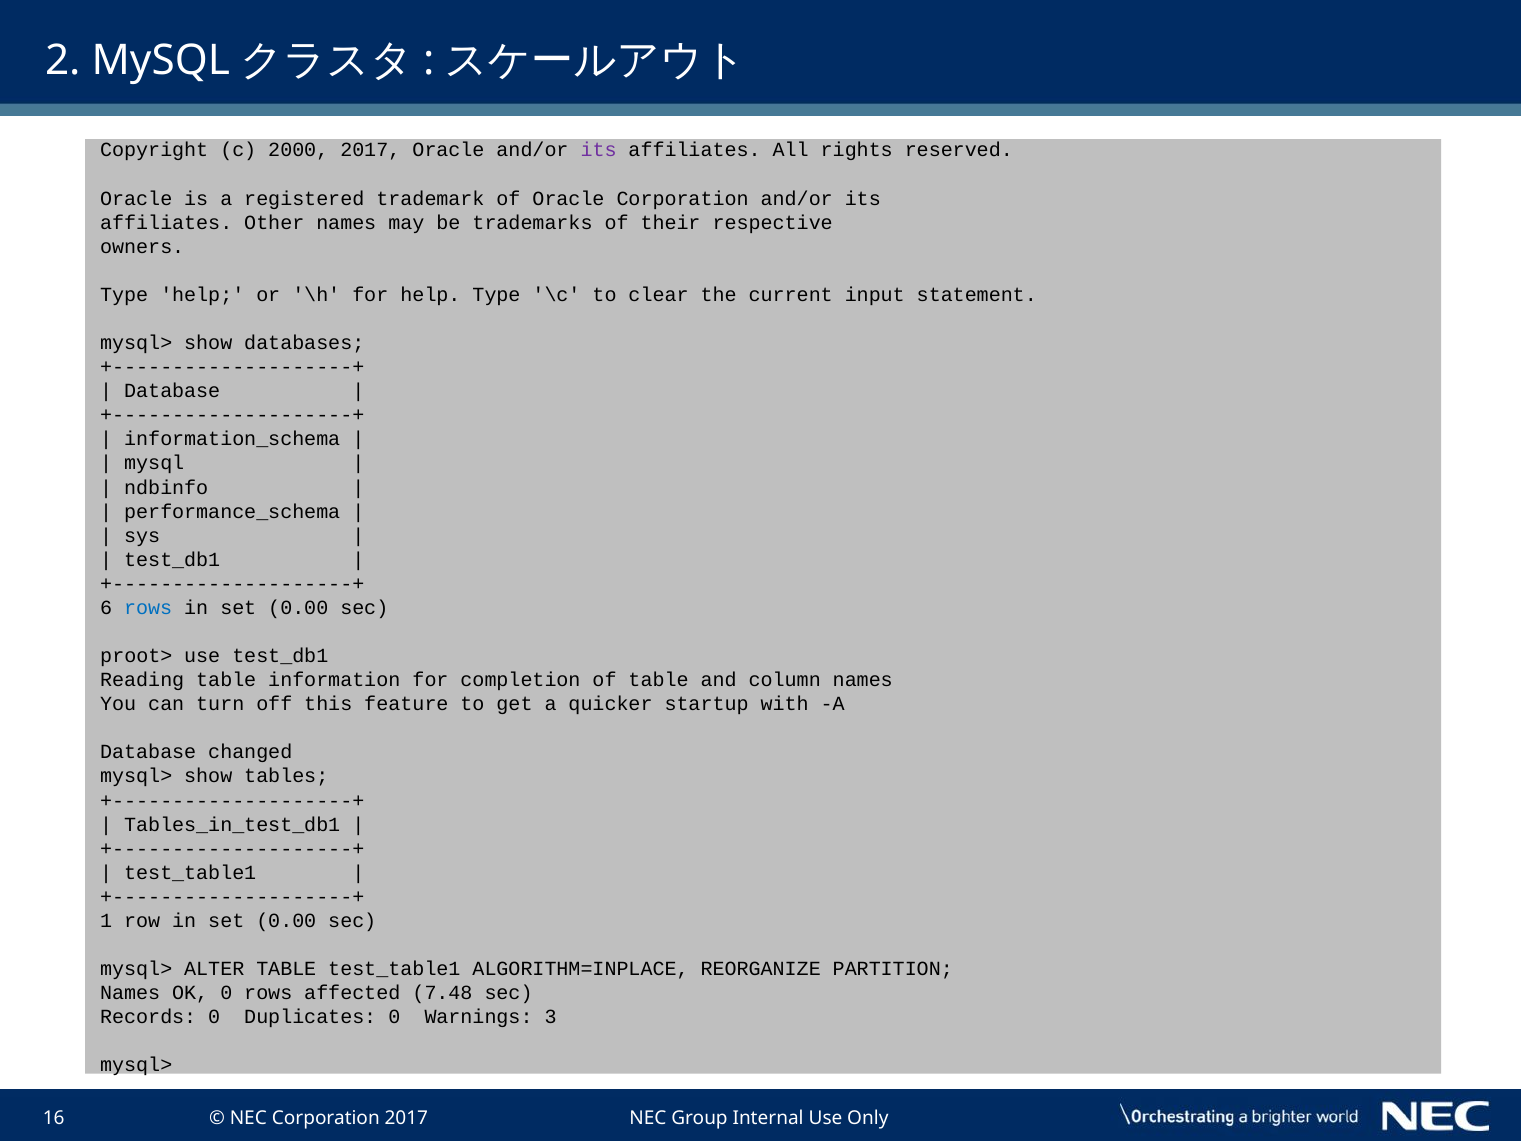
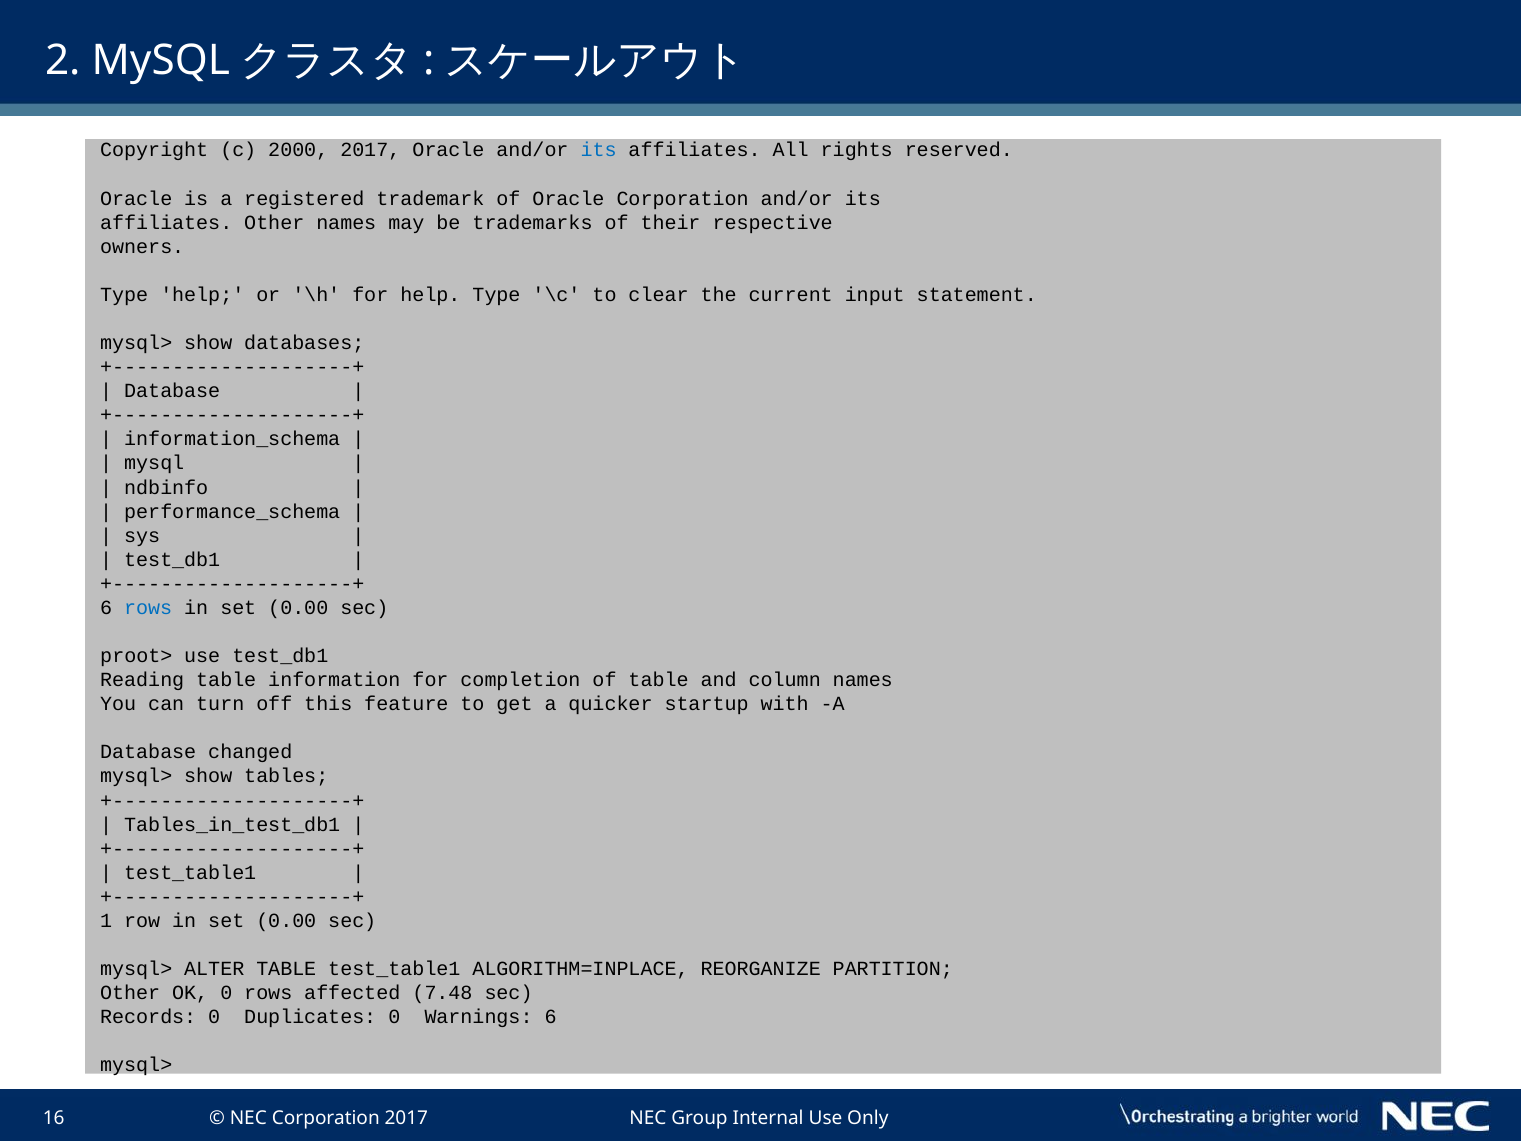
its colour: purple -> blue (599, 150)
Names: Names -> Other (130, 993)
Warnings 3: 3 -> 6 (551, 1017)
